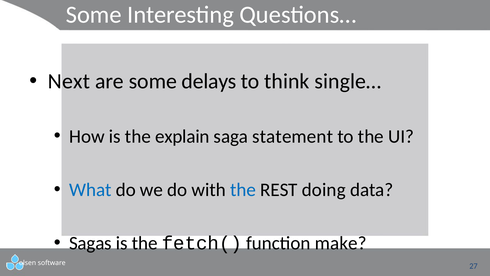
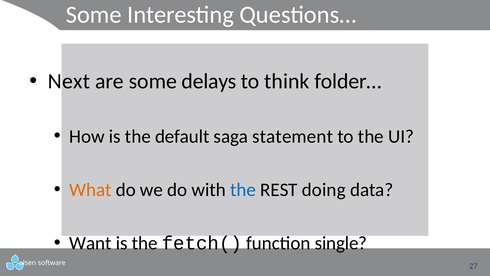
single…: single… -> folder… (348, 81)
explain: explain -> default (182, 136)
What colour: blue -> orange (90, 190)
Sagas: Sagas -> Want (90, 243)
make: make -> single (341, 243)
